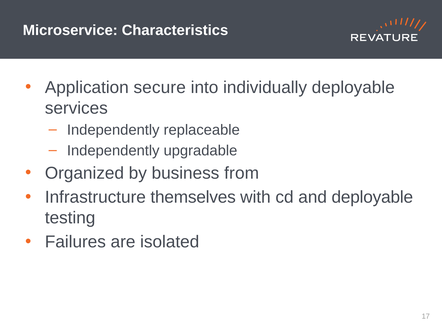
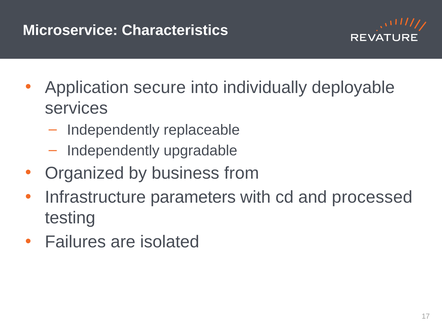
themselves: themselves -> parameters (193, 198)
and deployable: deployable -> processed (372, 198)
